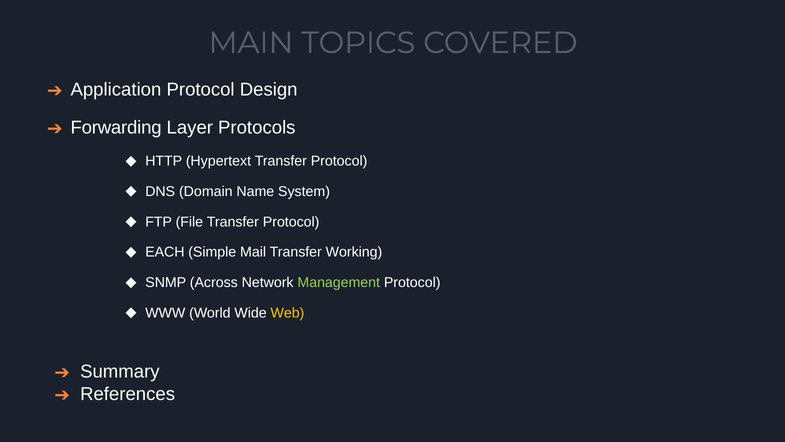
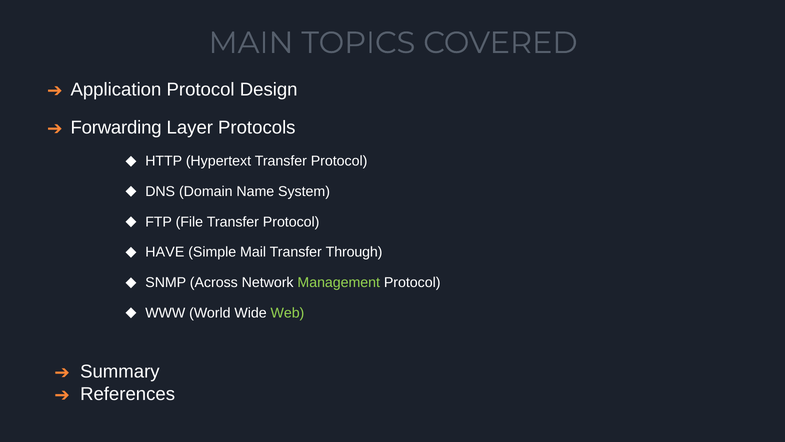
EACH: EACH -> HAVE (165, 252)
Working: Working -> Through (354, 252)
Web colour: yellow -> light green (287, 313)
